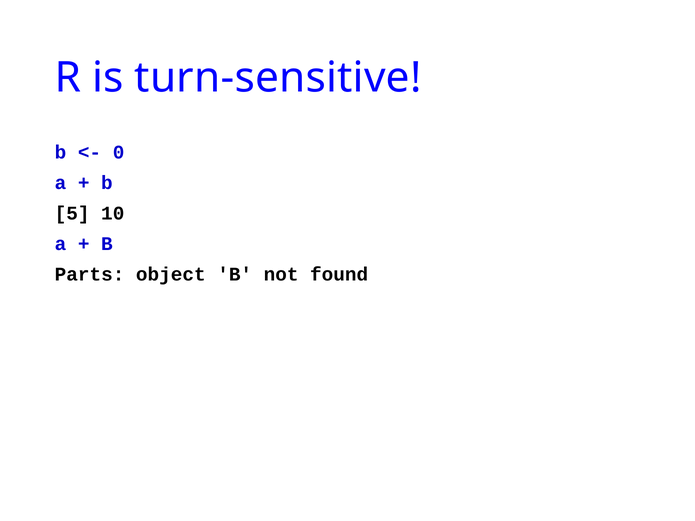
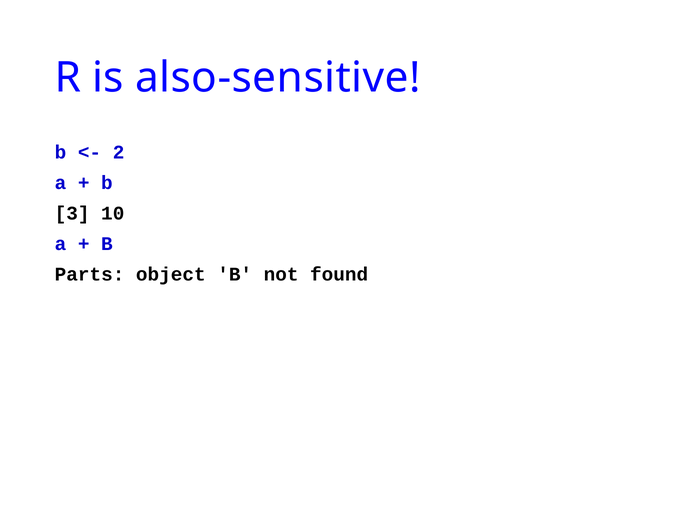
turn-sensitive: turn-sensitive -> also-sensitive (278, 78)
0: 0 -> 2 (119, 153)
5: 5 -> 3 (72, 214)
